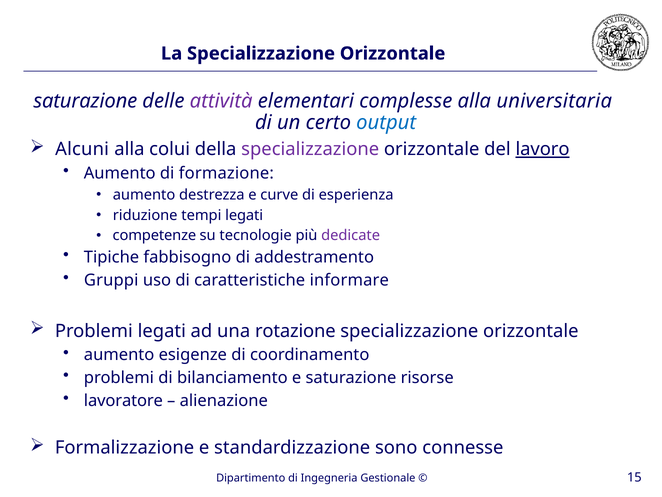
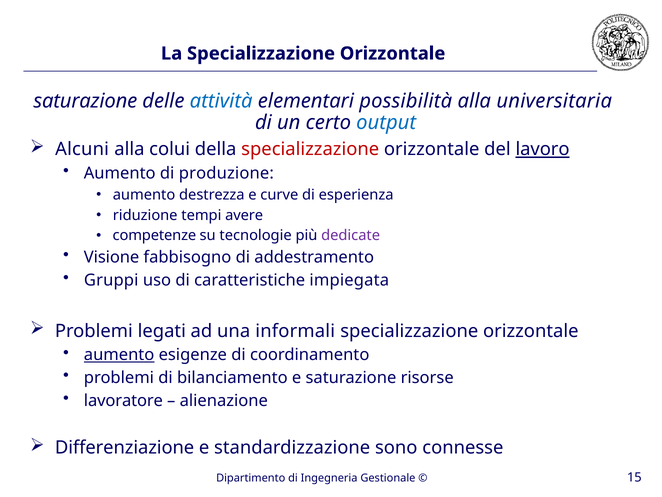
attività colour: purple -> blue (221, 101)
complesse: complesse -> possibilità (406, 101)
specializzazione colour: purple -> red (310, 149)
formazione: formazione -> produzione (226, 173)
tempi legati: legati -> avere (244, 215)
Tipiche: Tipiche -> Visione (112, 257)
informare: informare -> impiegata (349, 280)
rotazione: rotazione -> informali (295, 331)
aumento underline: none -> present (119, 355)
Formalizzazione: Formalizzazione -> Differenziazione (125, 447)
